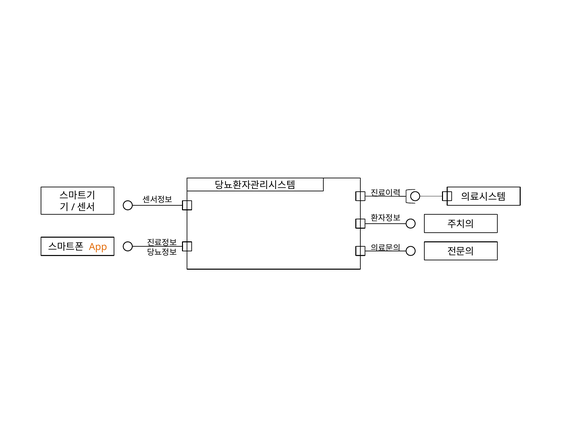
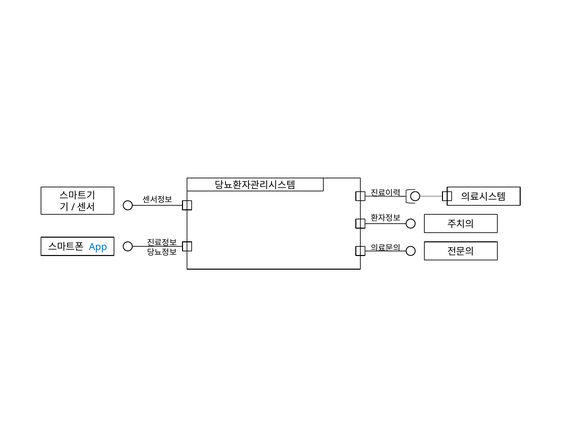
App colour: orange -> blue (98, 247)
